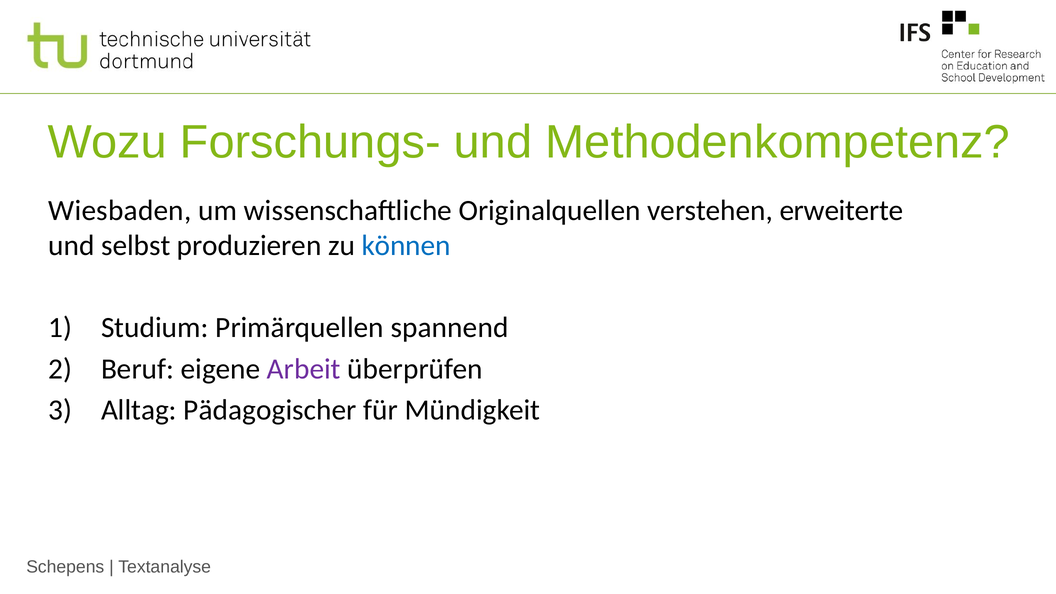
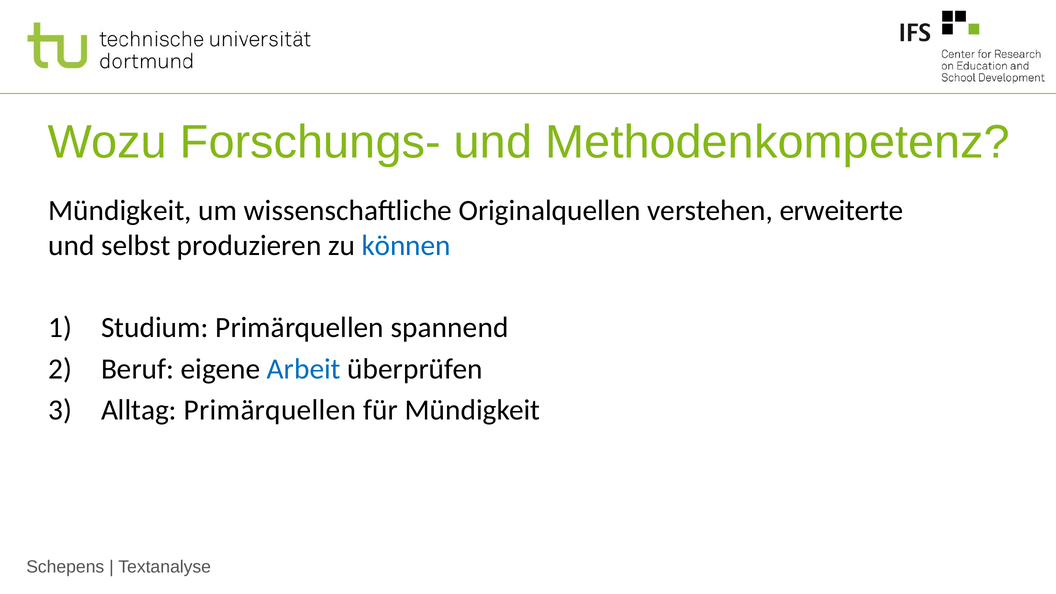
Wiesbaden: Wiesbaden -> Mündigkeit (120, 210)
Arbeit colour: purple -> blue (304, 369)
Alltag Pädagogischer: Pädagogischer -> Primärquellen (270, 410)
